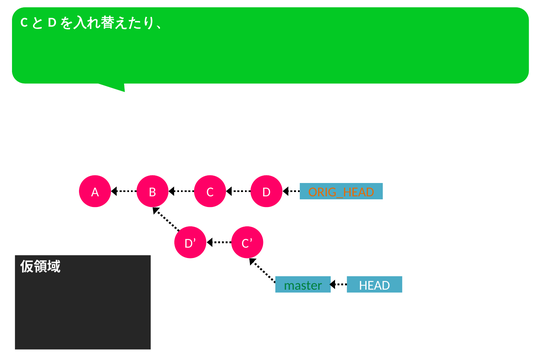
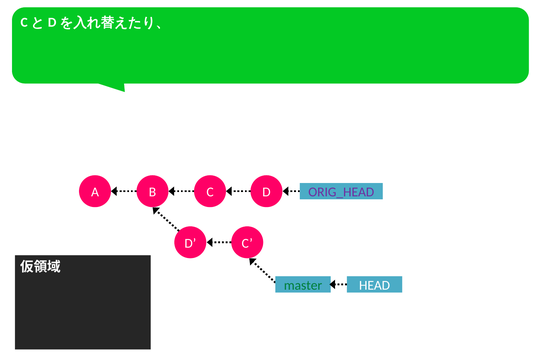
ORIG_HEAD colour: orange -> purple (341, 192)
